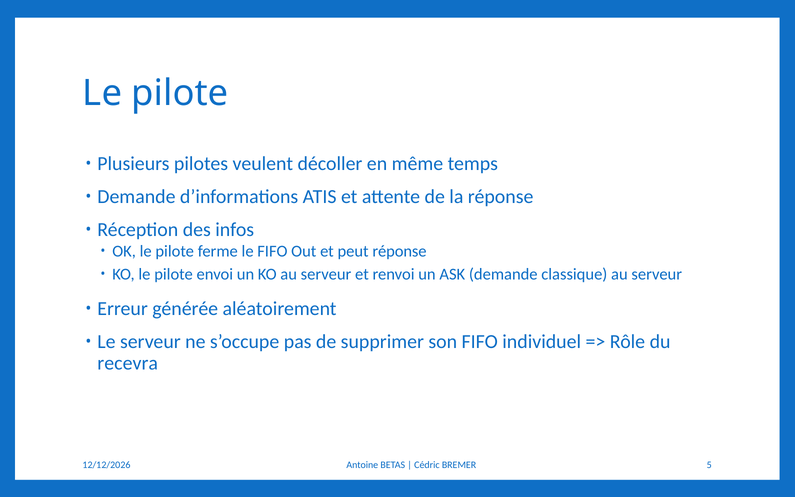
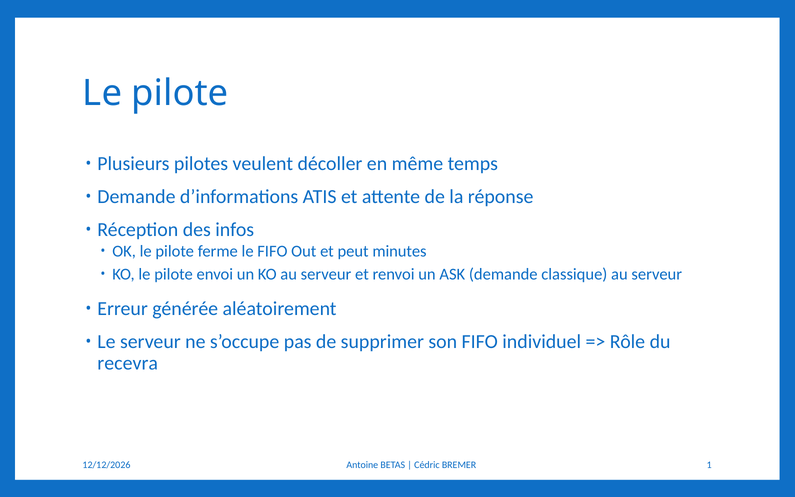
peut réponse: réponse -> minutes (399, 251)
5: 5 -> 1 (709, 465)
